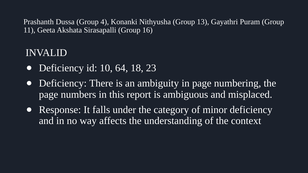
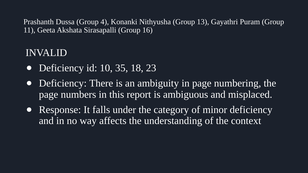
64: 64 -> 35 (122, 68)
